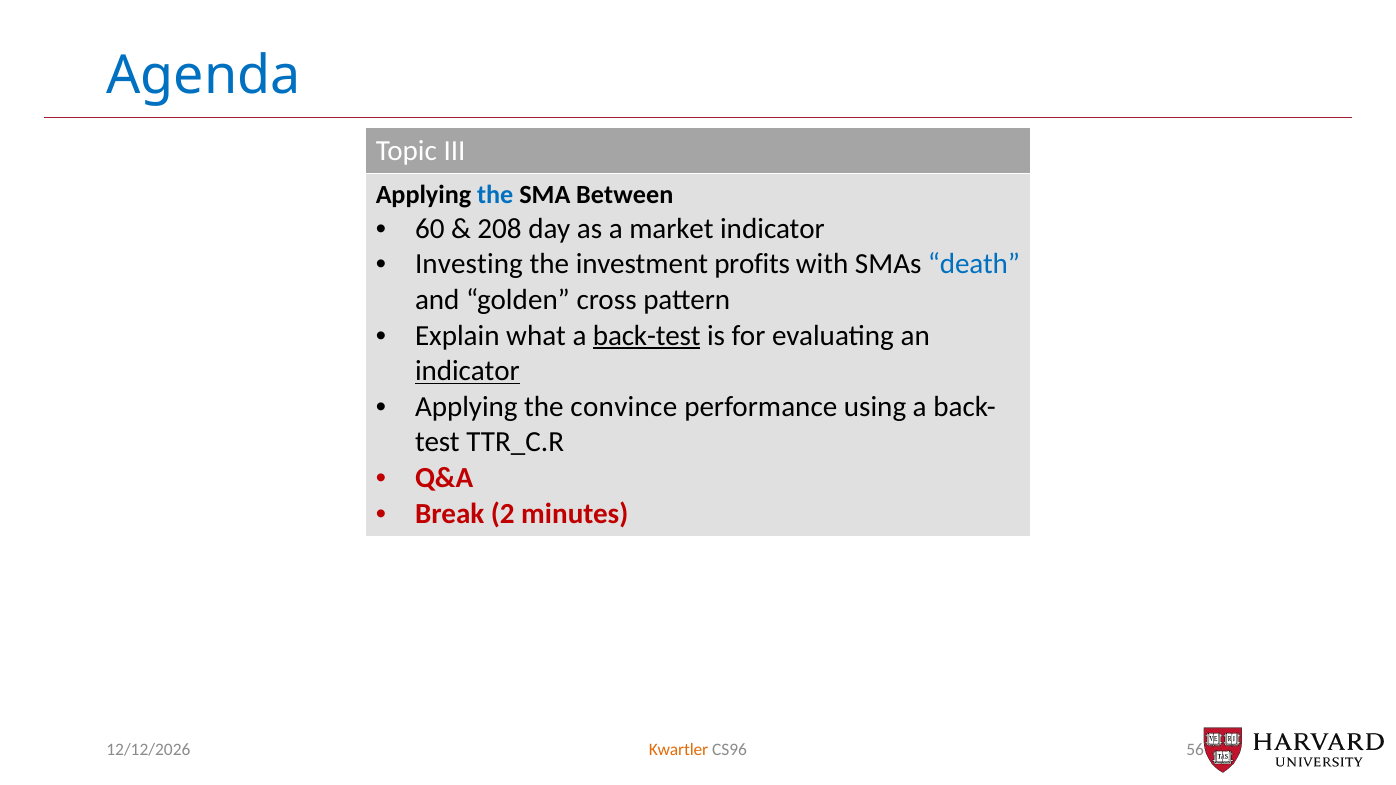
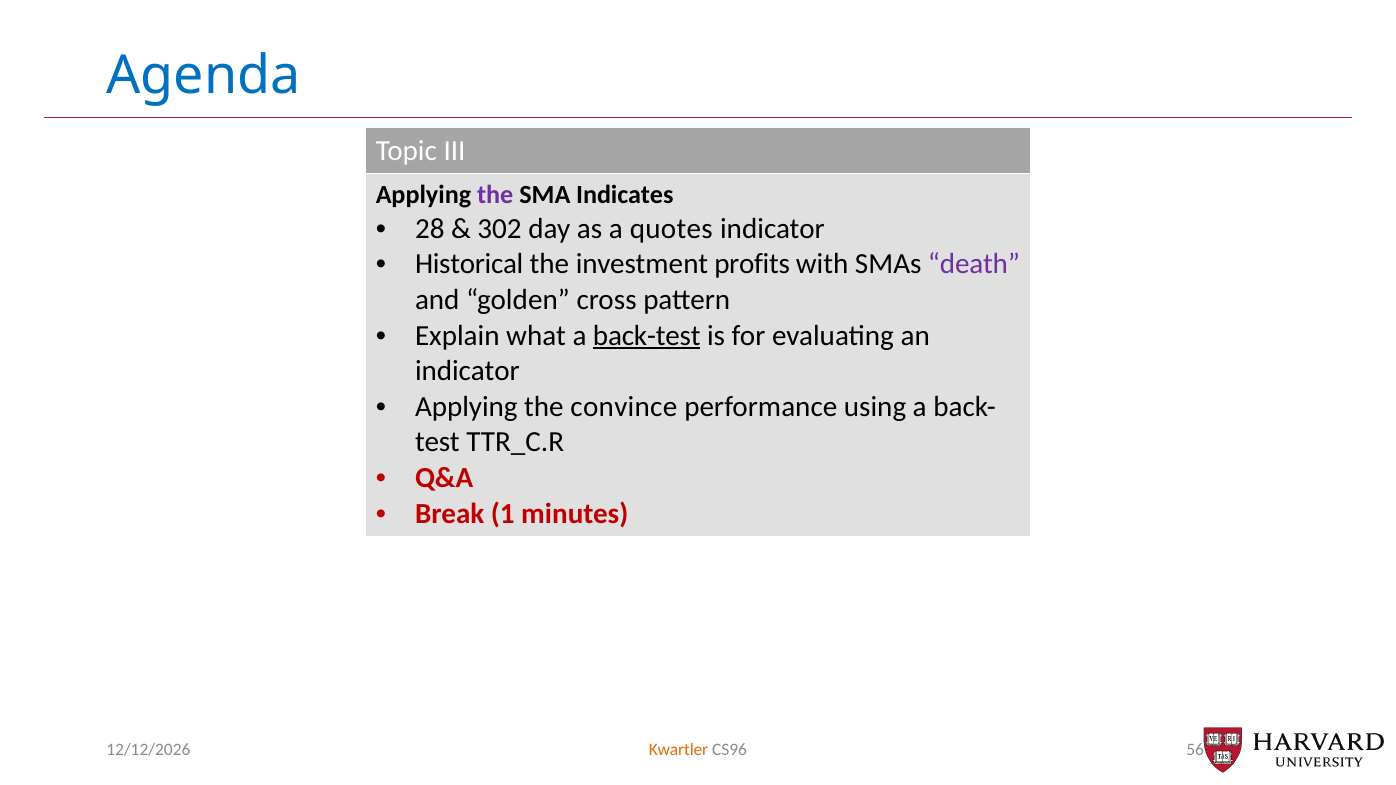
the colour: blue -> purple (495, 195)
Between: Between -> Indicates (625, 195)
60: 60 -> 28 (430, 229)
208: 208 -> 302 (500, 229)
market: market -> quotes (671, 229)
Investing: Investing -> Historical (469, 264)
death colour: blue -> purple (974, 264)
indicator underline: present -> none (467, 371)
2: 2 -> 1 (503, 514)
